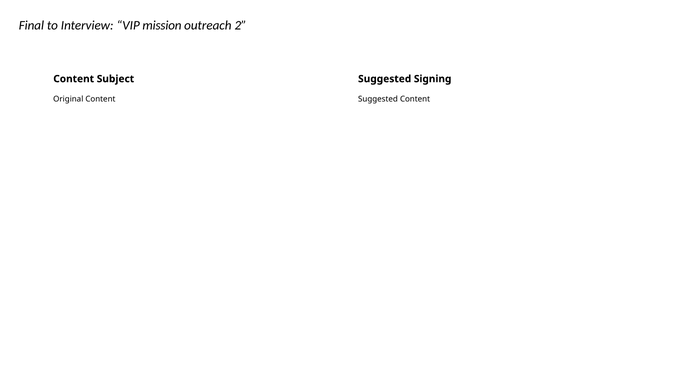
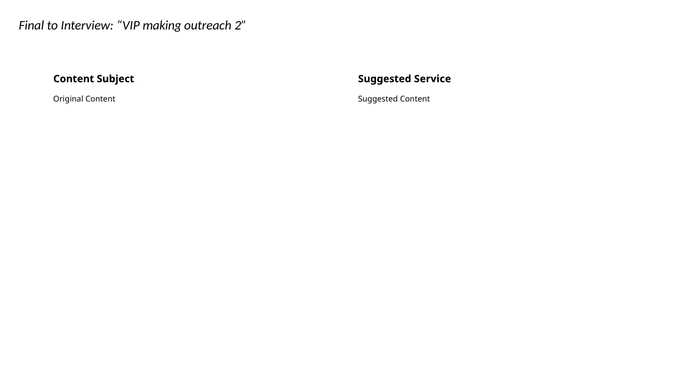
mission: mission -> making (162, 25)
Signing: Signing -> Service (433, 79)
